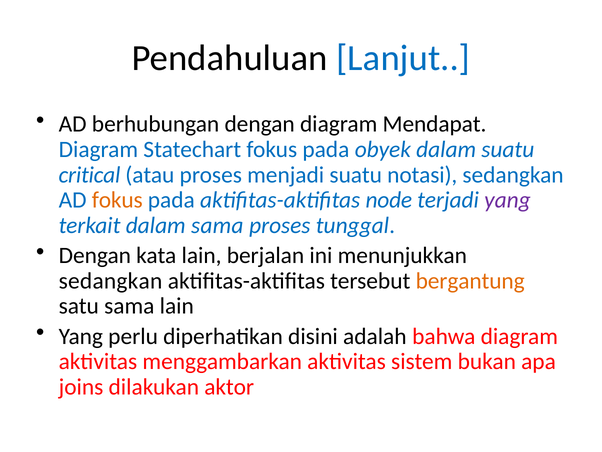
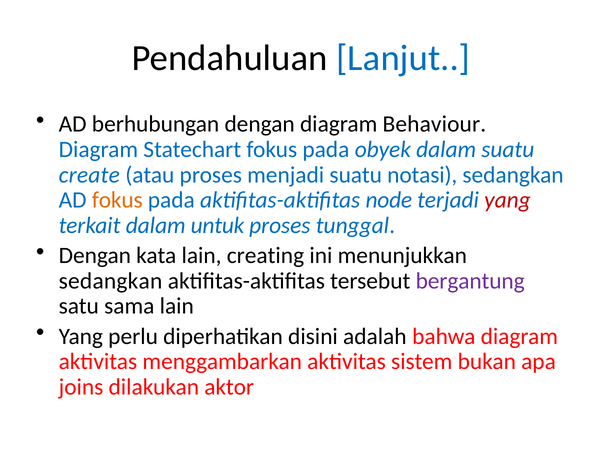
Mendapat: Mendapat -> Behaviour (434, 124)
critical: critical -> create (89, 175)
yang colour: purple -> red (507, 200)
dalam sama: sama -> untuk (218, 225)
berjalan: berjalan -> creating (265, 255)
bergantung colour: orange -> purple (470, 281)
